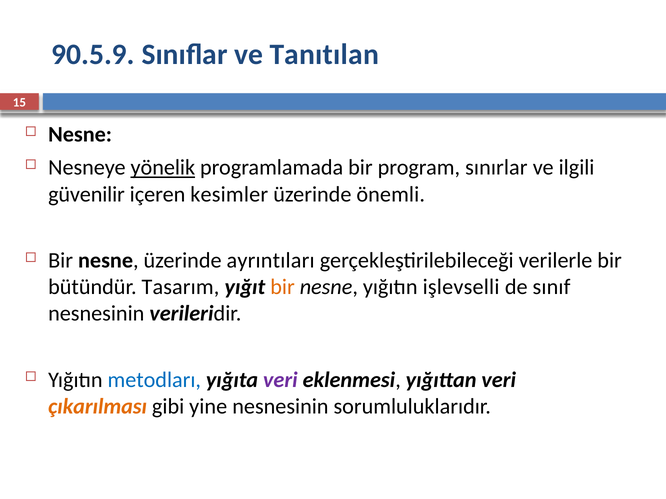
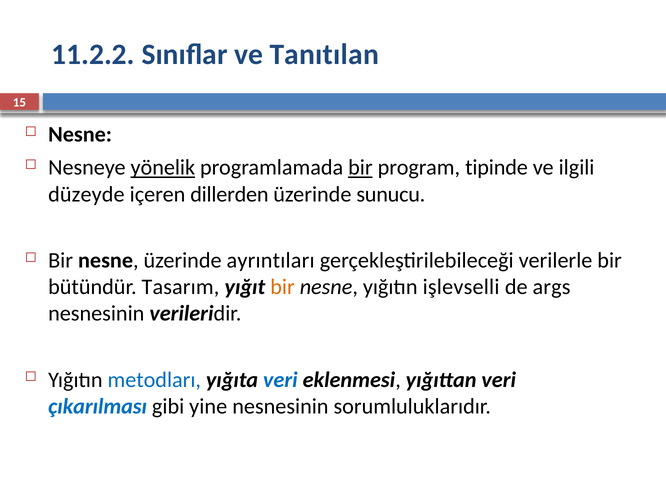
90.5.9: 90.5.9 -> 11.2.2 (93, 55)
bir underline: none -> present (360, 168)
sınırlar: sınırlar -> tipinde (497, 168)
güvenilir: güvenilir -> düzeyde (86, 194)
kesimler: kesimler -> dillerden (229, 194)
önemli: önemli -> sunucu (391, 194)
sınıf: sınıf -> args (552, 287)
veri colour: purple -> blue (280, 380)
çıkarılması colour: orange -> blue (98, 407)
